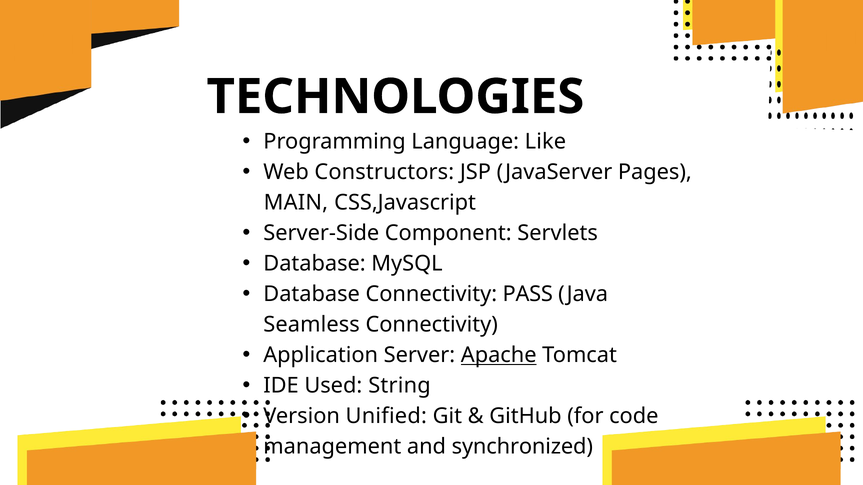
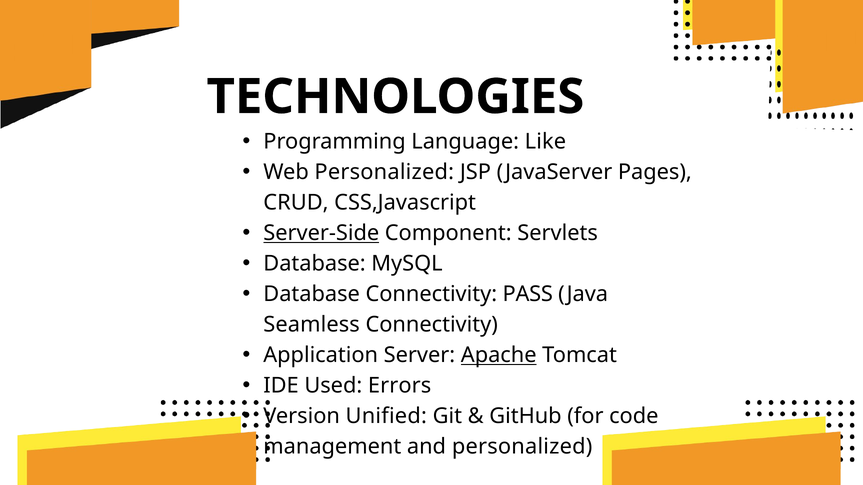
Web Constructors: Constructors -> Personalized (384, 172)
MAIN: MAIN -> CRUD (296, 203)
Server-Side underline: none -> present (321, 233)
String: String -> Errors (400, 386)
and synchronized: synchronized -> personalized (522, 447)
